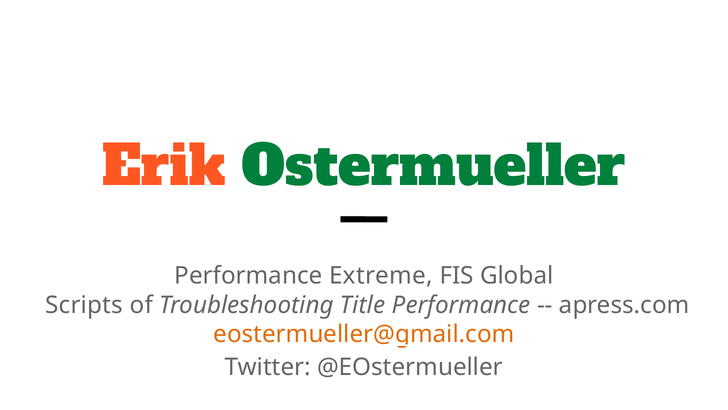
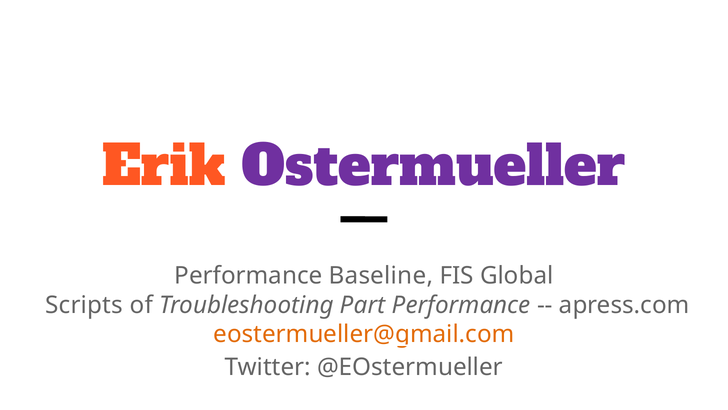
Ostermueller colour: green -> purple (434, 167)
Extreme: Extreme -> Baseline (381, 276)
Title: Title -> Part (363, 305)
